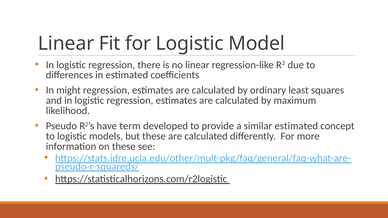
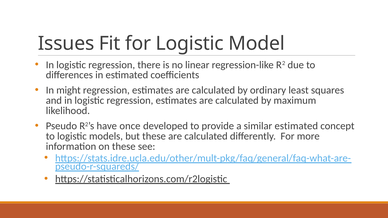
Linear: Linear -> Issues (66, 43)
term: term -> once (130, 126)
